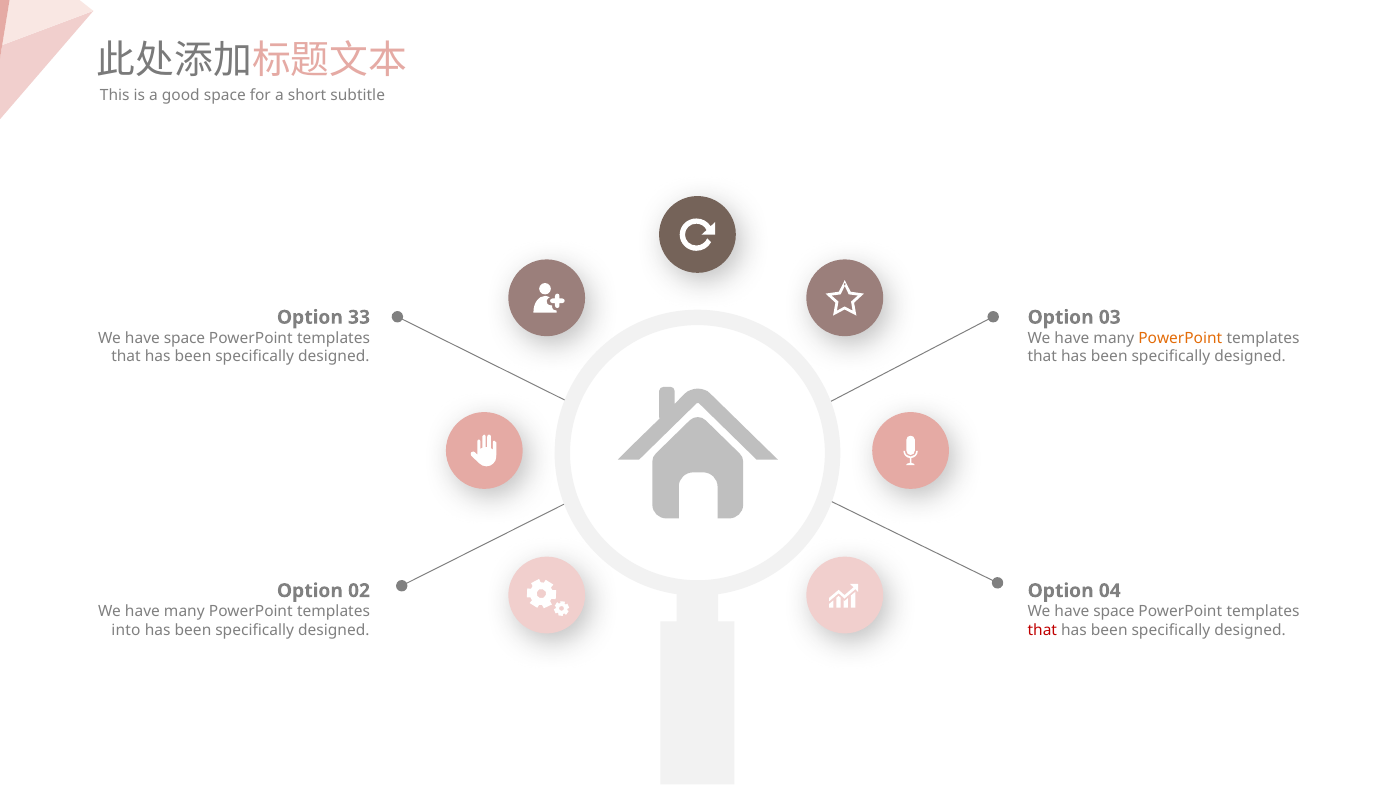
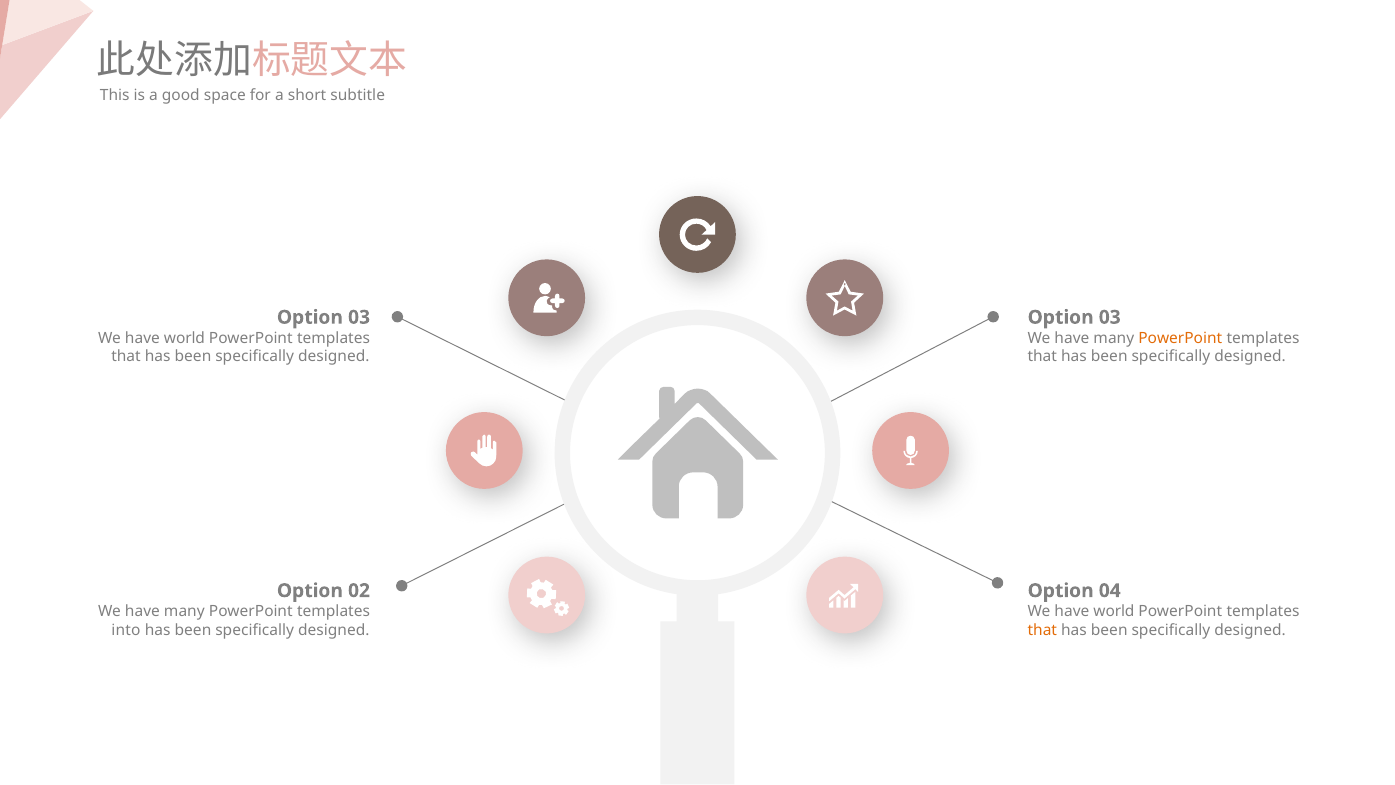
33: 33 -> 03 (359, 317)
space: space -> world (184, 338)
space: space -> world (1114, 611)
that colour: red -> orange (1042, 630)
